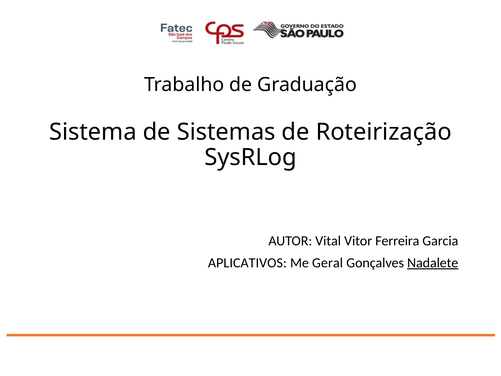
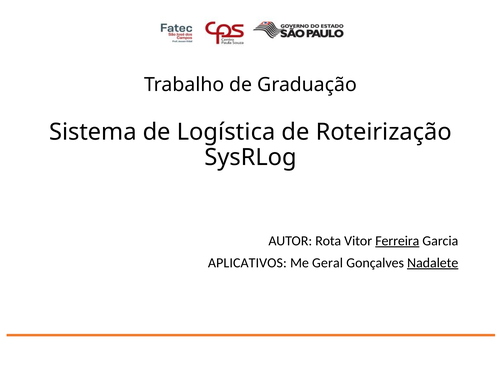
Sistemas: Sistemas -> Logística (226, 132)
Vital: Vital -> Rota (328, 241)
Ferreira underline: none -> present (397, 241)
